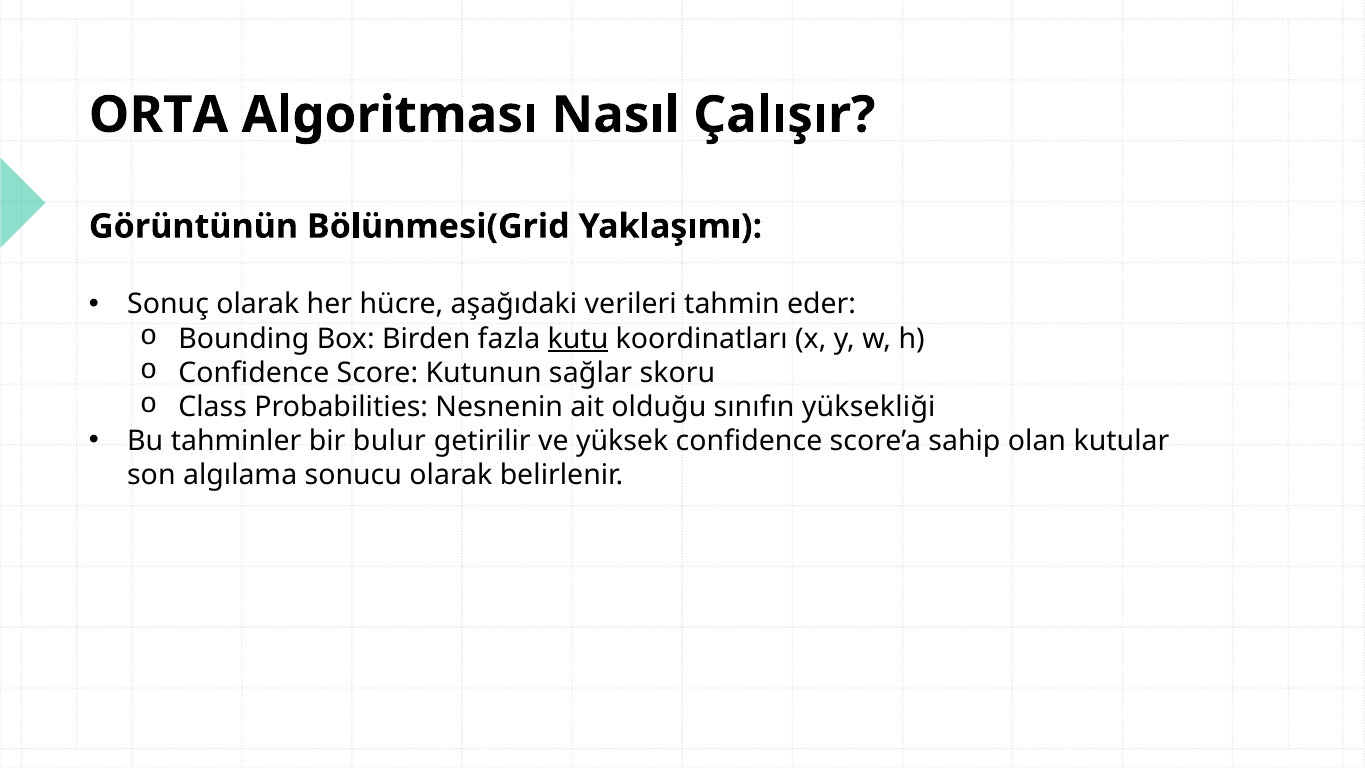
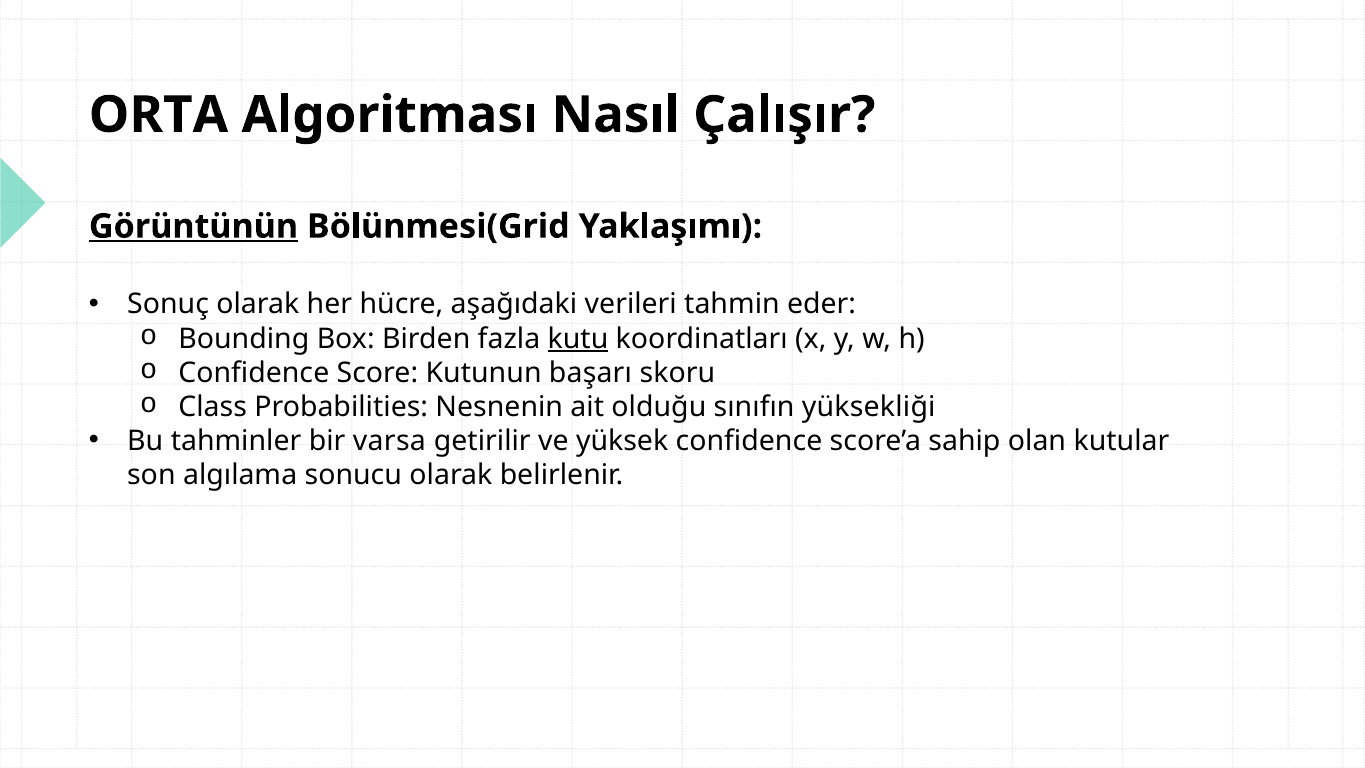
Görüntünün underline: none -> present (193, 226)
sağlar: sağlar -> başarı (590, 373)
bulur: bulur -> varsa (389, 441)
